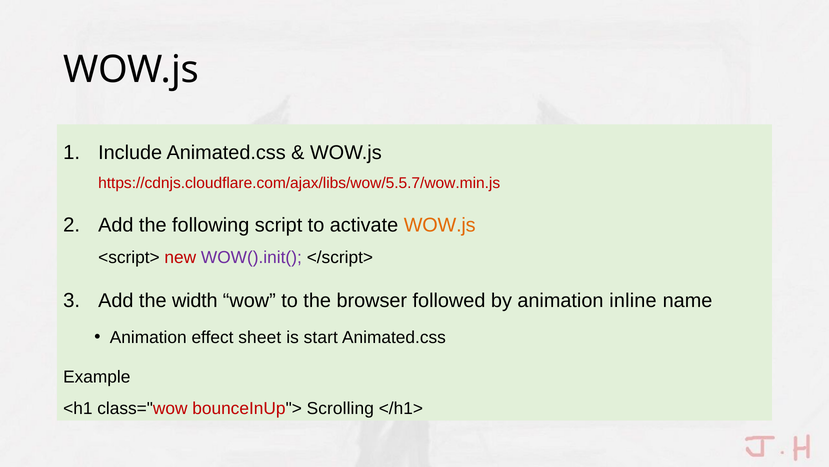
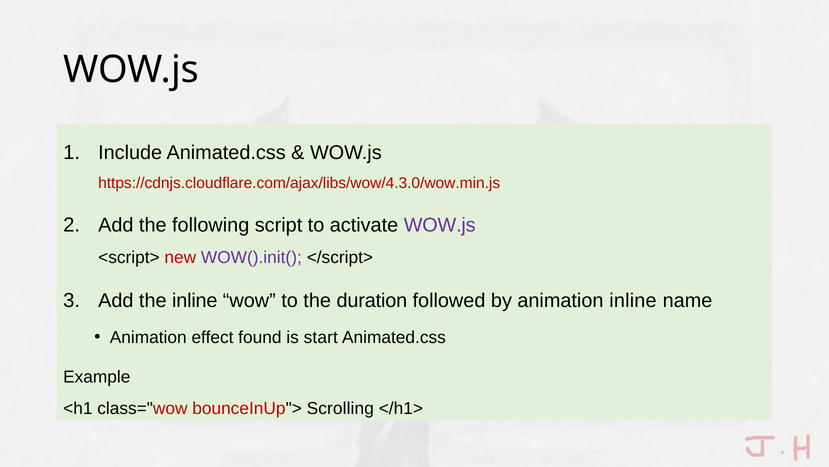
https://cdnjs.cloudflare.com/ajax/libs/wow/5.5.7/wow.min.js: https://cdnjs.cloudflare.com/ajax/libs/wow/5.5.7/wow.min.js -> https://cdnjs.cloudflare.com/ajax/libs/wow/4.3.0/wow.min.js (299, 183)
WOW.js colour: orange -> purple (440, 225)
the width: width -> inline (195, 300)
browser: browser -> duration (372, 300)
sheet: sheet -> found (260, 337)
